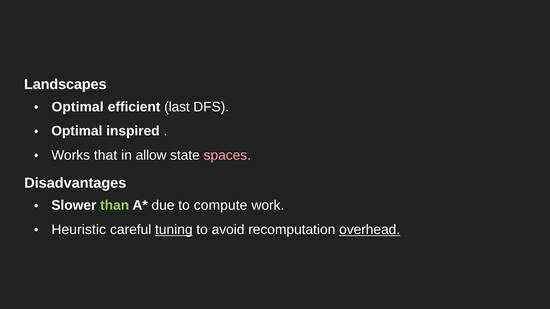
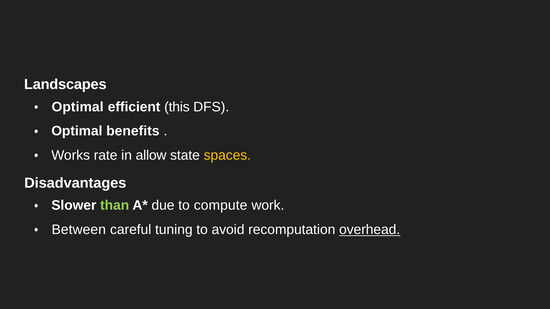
last: last -> this (177, 107)
inspired: inspired -> benefits (133, 131)
that: that -> rate (106, 156)
spaces colour: pink -> yellow (227, 156)
Heuristic: Heuristic -> Between (79, 230)
tuning underline: present -> none (174, 230)
